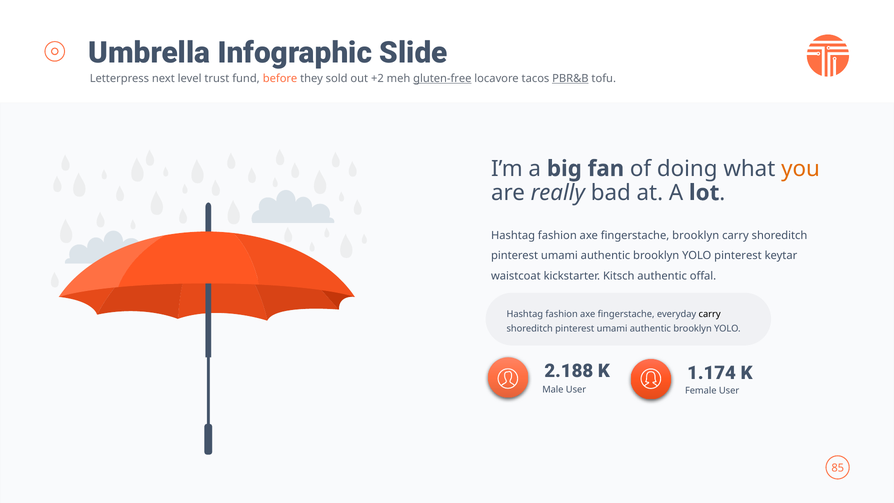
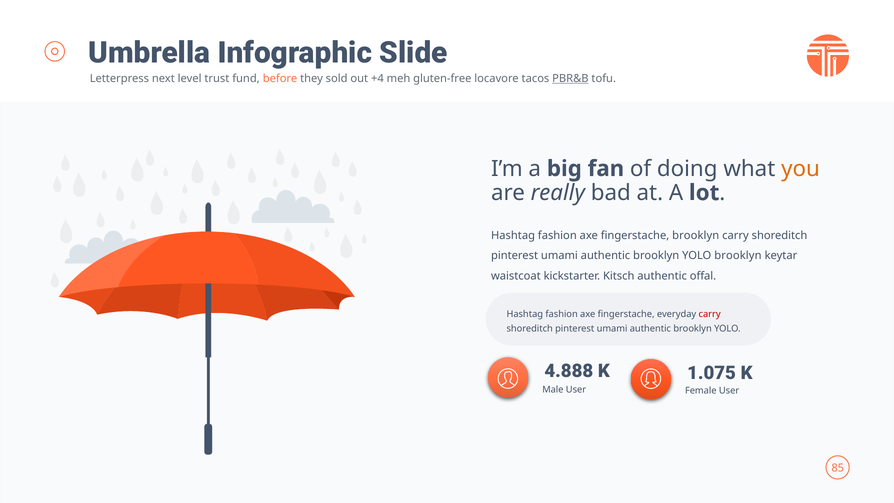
+2: +2 -> +4 (377, 78)
gluten-free underline: present -> none (442, 78)
YOLO pinterest: pinterest -> brooklyn (738, 256)
carry colour: black -> red (710, 314)
2.188: 2.188 -> 4.888 (569, 371)
1.174: 1.174 -> 1.075 (712, 373)
